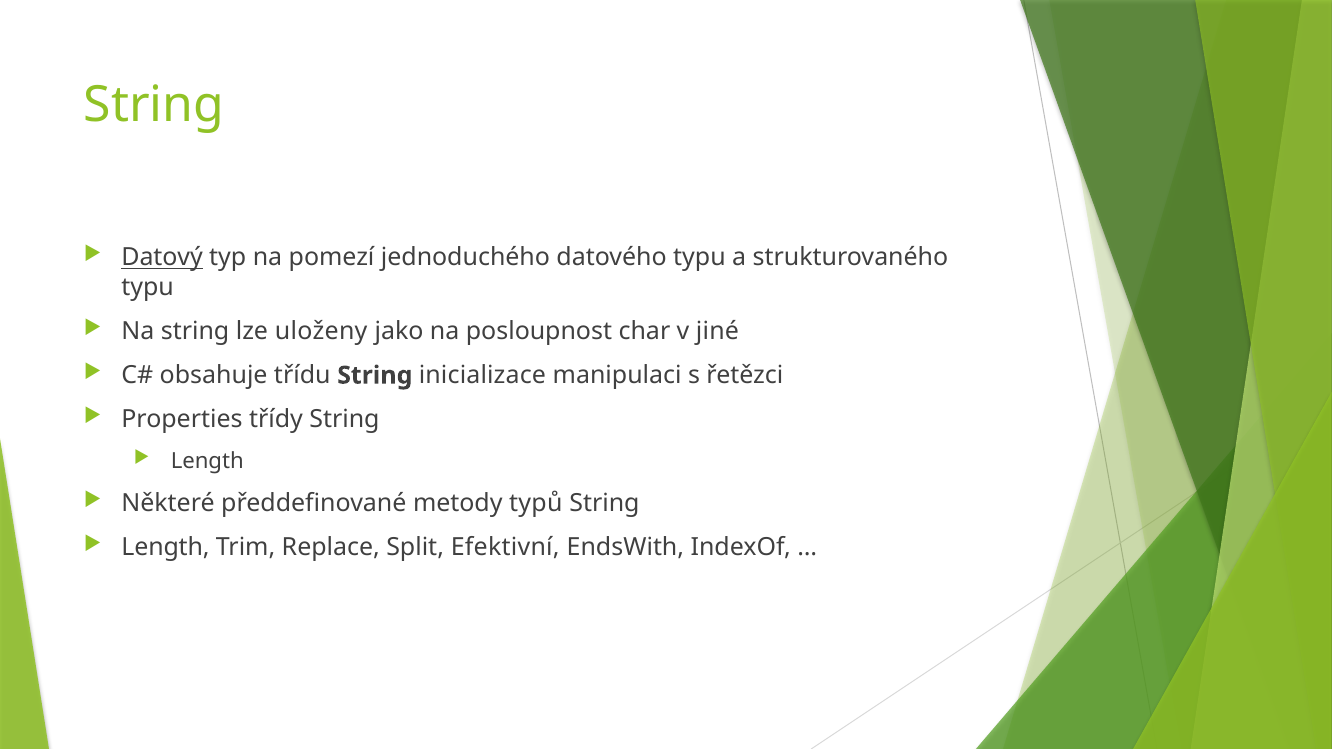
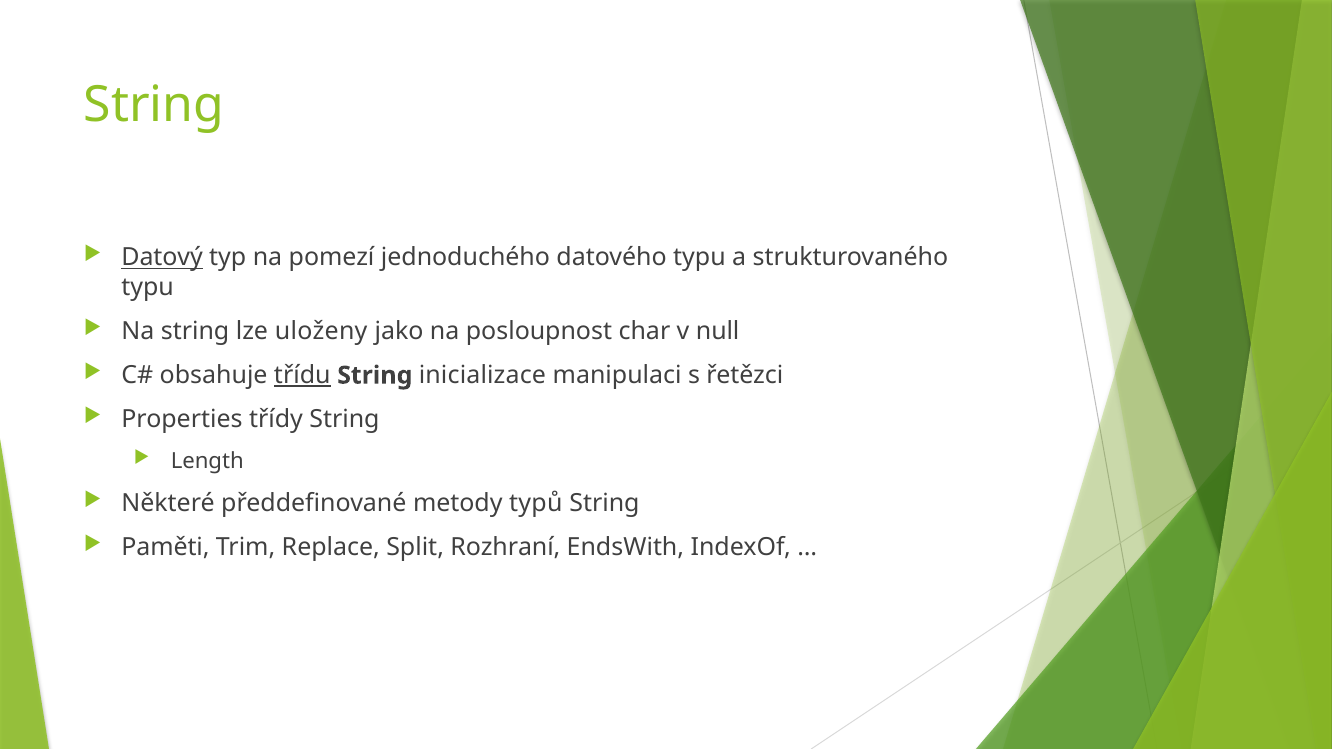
jiné: jiné -> null (718, 332)
třídu underline: none -> present (302, 375)
Length: Length -> Paměti (165, 548)
Efektivní: Efektivní -> Rozhraní (505, 548)
